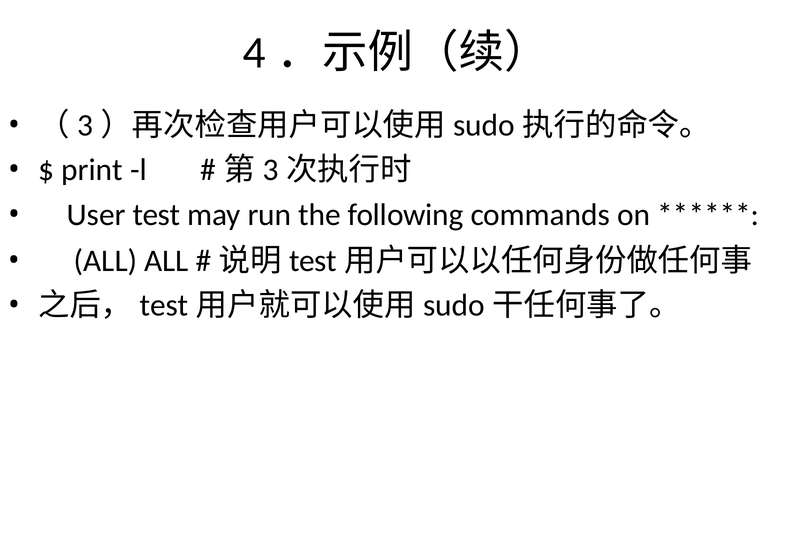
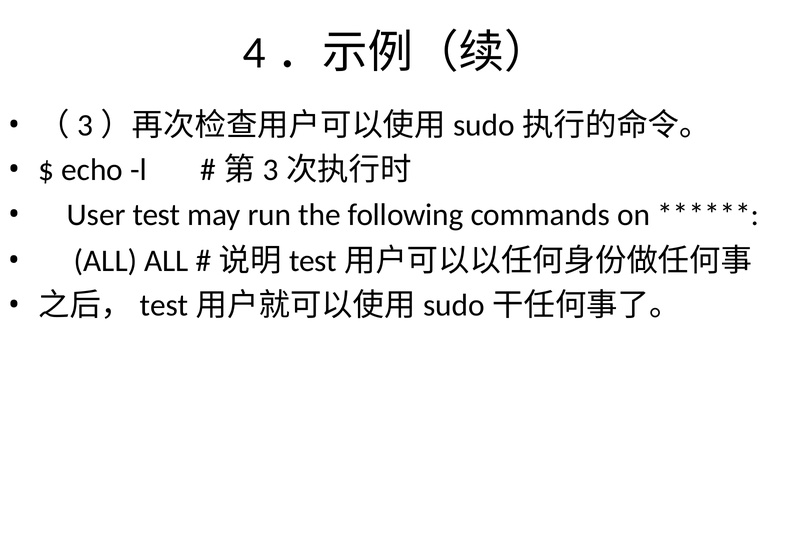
print: print -> echo (92, 170)
